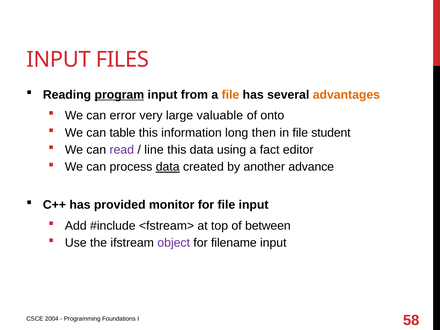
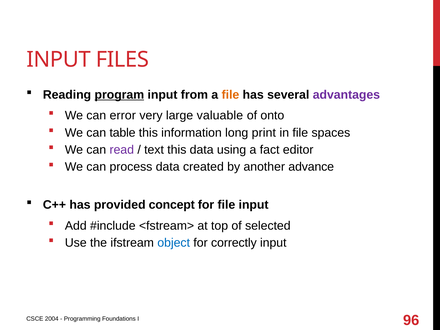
advantages colour: orange -> purple (346, 95)
then: then -> print (264, 133)
student: student -> spaces (331, 133)
line: line -> text (154, 150)
data underline: present -> none (168, 167)
monitor: monitor -> concept (172, 205)
between: between -> selected (268, 226)
object colour: purple -> blue (174, 243)
filename: filename -> correctly (234, 243)
58: 58 -> 96 (411, 320)
